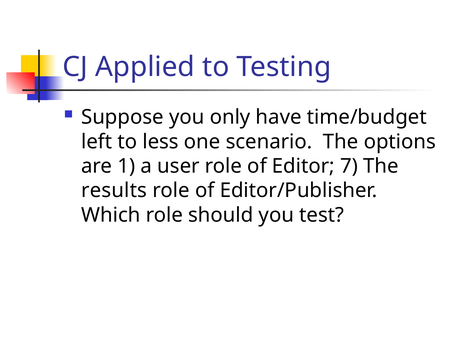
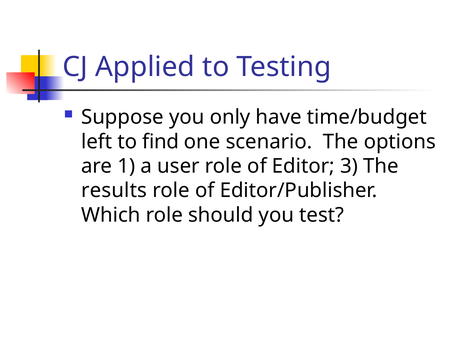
less: less -> find (161, 142)
7: 7 -> 3 (349, 166)
